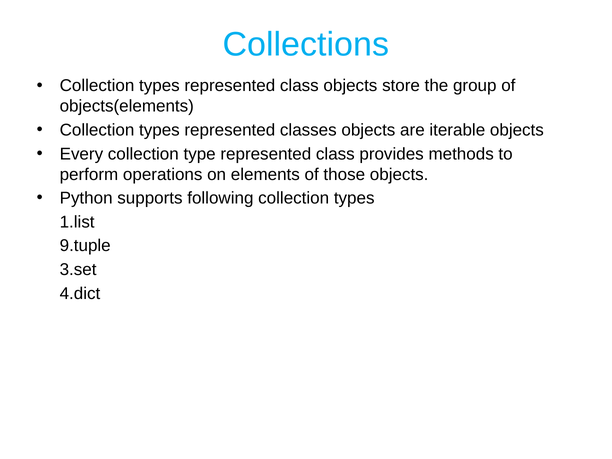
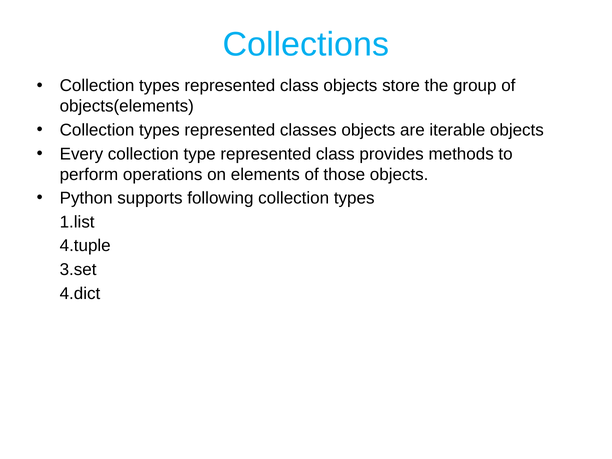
9.tuple: 9.tuple -> 4.tuple (85, 246)
